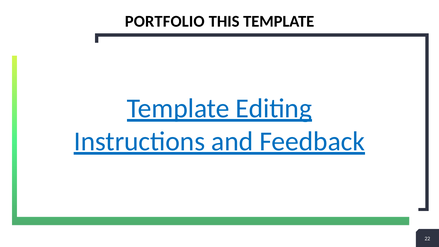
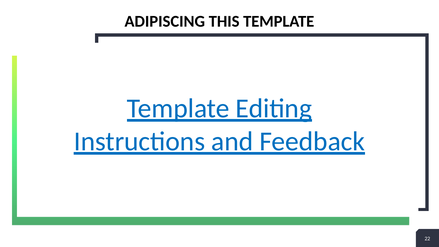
PORTFOLIO: PORTFOLIO -> ADIPISCING (165, 21)
